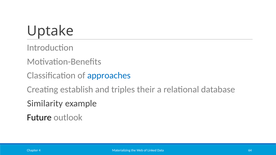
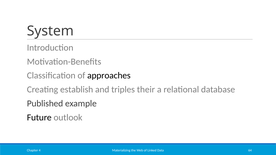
Uptake: Uptake -> System (50, 31)
approaches colour: blue -> black (109, 76)
Similarity: Similarity -> Published (45, 104)
